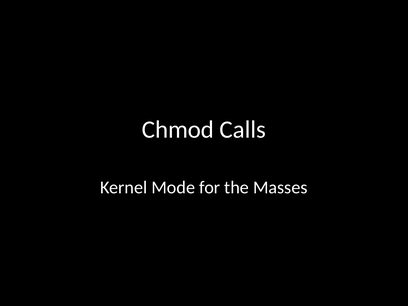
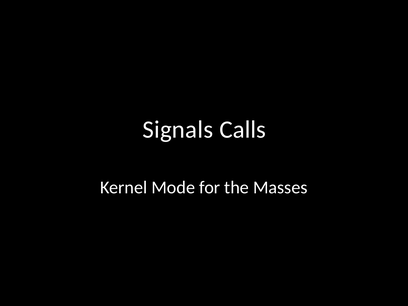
Chmod: Chmod -> Signals (178, 130)
